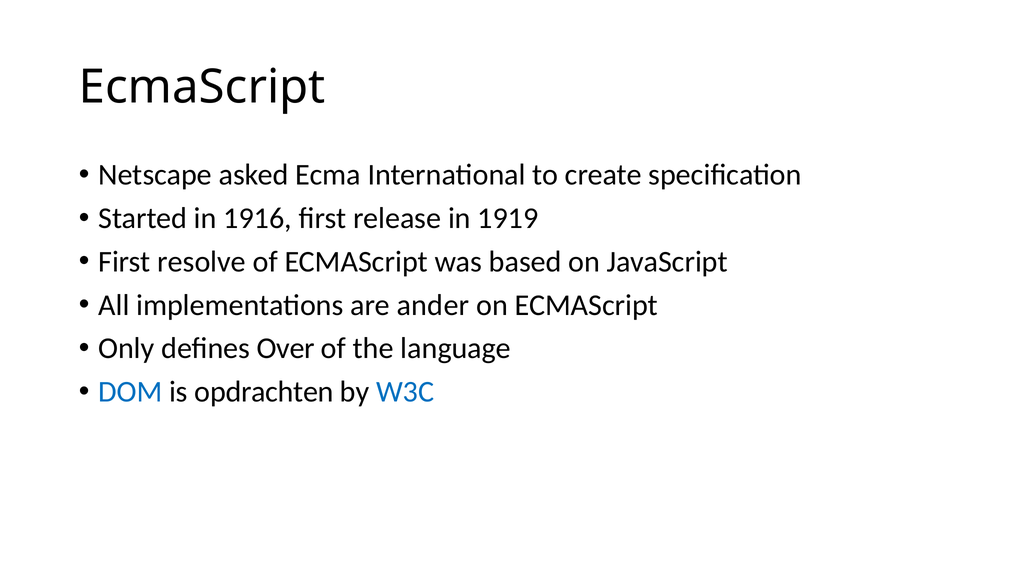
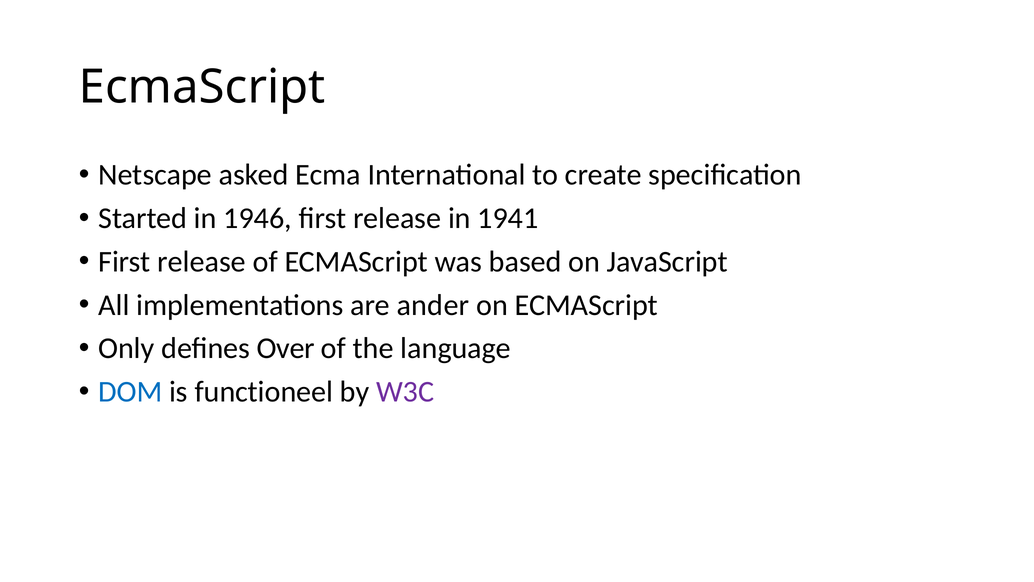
1916: 1916 -> 1946 (258, 218)
1919: 1919 -> 1941 (508, 218)
resolve: resolve -> release (202, 262)
opdrachten: opdrachten -> functioneel (264, 392)
W3C colour: blue -> purple (405, 392)
